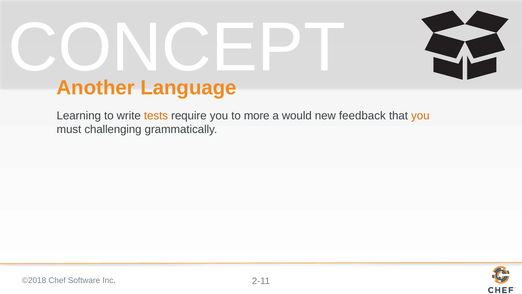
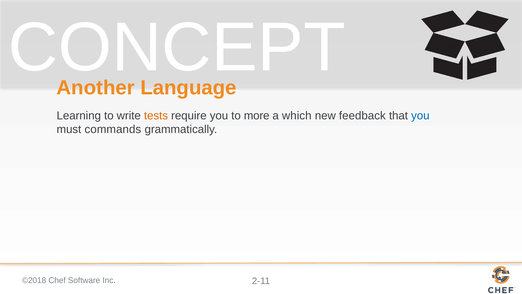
would: would -> which (297, 116)
you colour: orange -> blue (420, 116)
challenging: challenging -> commands (113, 129)
